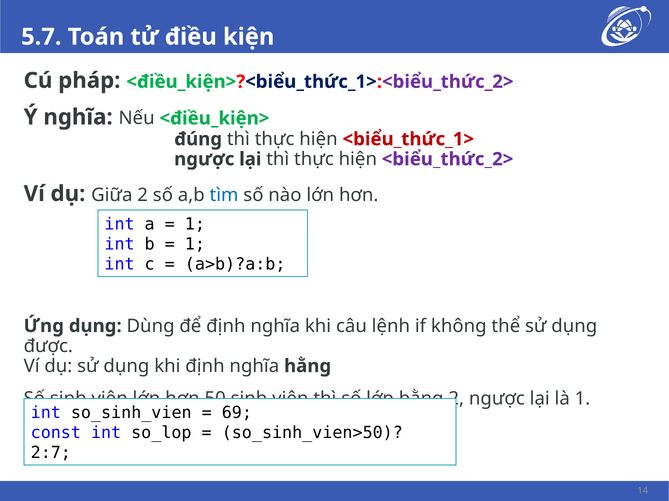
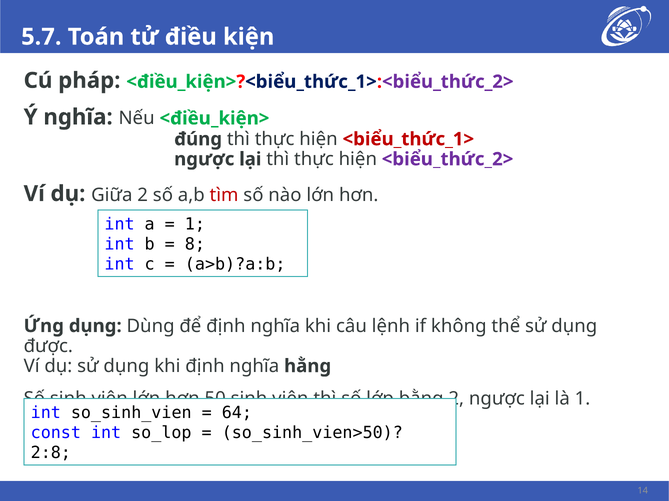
tìm colour: blue -> red (224, 195)
1: 1 -> 8 (195, 245)
69: 69 -> 64 (237, 413)
2:7: 2:7 -> 2:8 (51, 454)
